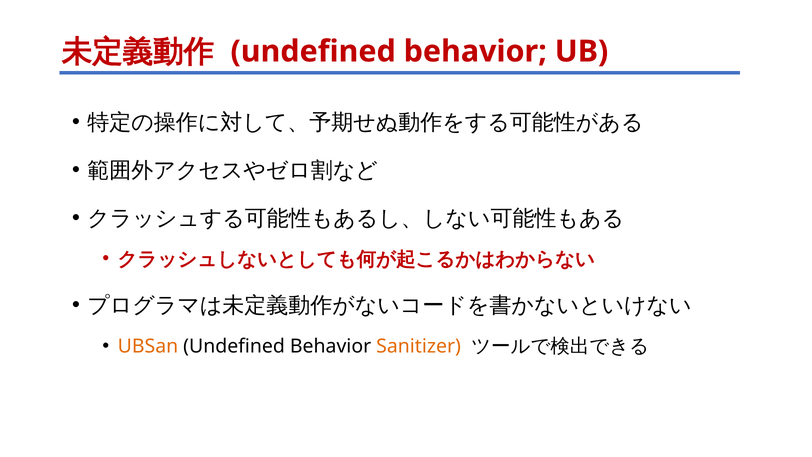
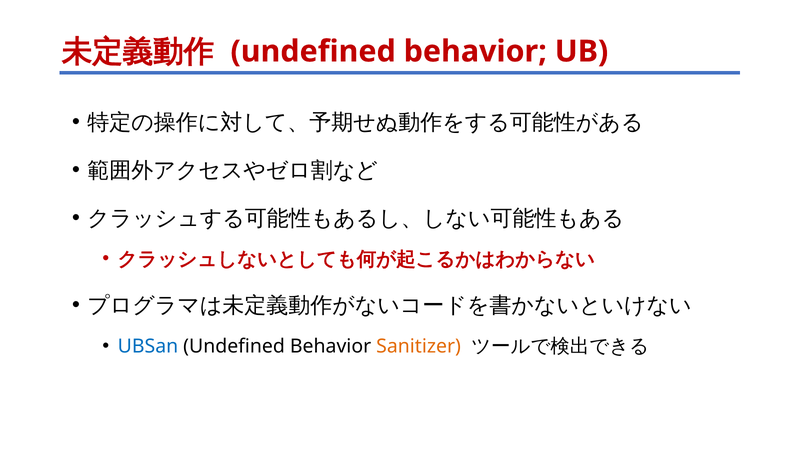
UBSan colour: orange -> blue (148, 346)
